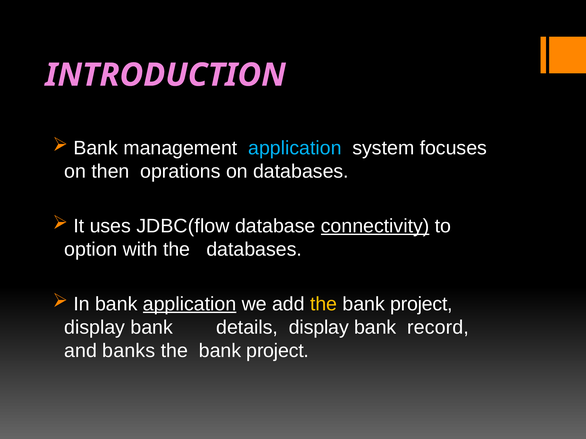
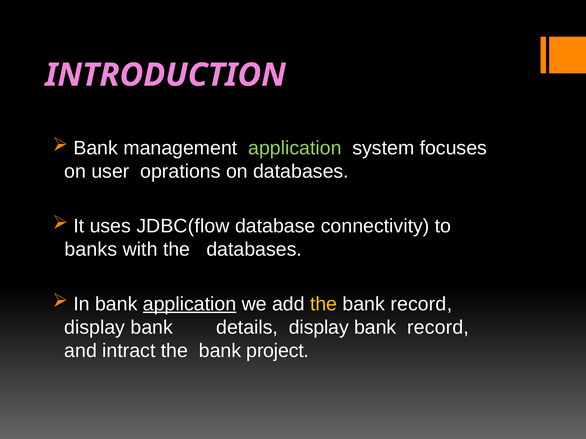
application colour: light blue -> light green (295, 148)
then: then -> user (110, 172)
connectivity underline: present -> none (375, 226)
option: option -> banks (91, 250)
project: project -> record (421, 304)
banks: banks -> intract (129, 351)
